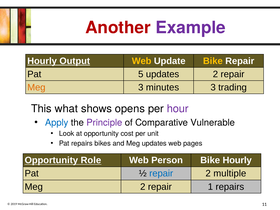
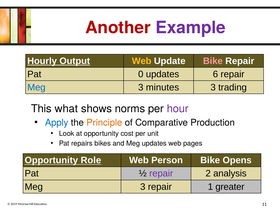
Bike colour: yellow -> pink (213, 61)
5: 5 -> 0 (141, 74)
updates 2: 2 -> 6 (215, 74)
Meg colour: orange -> blue (36, 87)
opens: opens -> norms (130, 109)
Principle colour: purple -> orange (104, 123)
Vulnerable: Vulnerable -> Production (213, 123)
Bike Hourly: Hourly -> Opens (237, 160)
repair colour: blue -> purple (161, 174)
multiple: multiple -> analysis (230, 174)
2: 2 -> 3 (143, 187)
1 repairs: repairs -> greater (230, 187)
